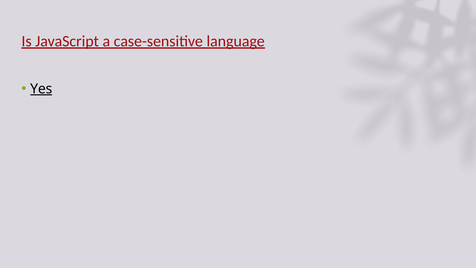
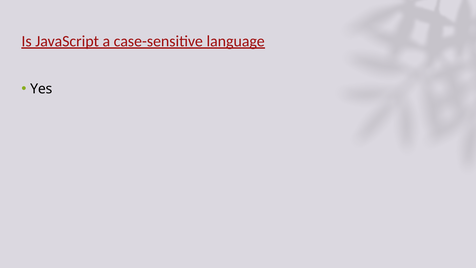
Yes underline: present -> none (41, 89)
